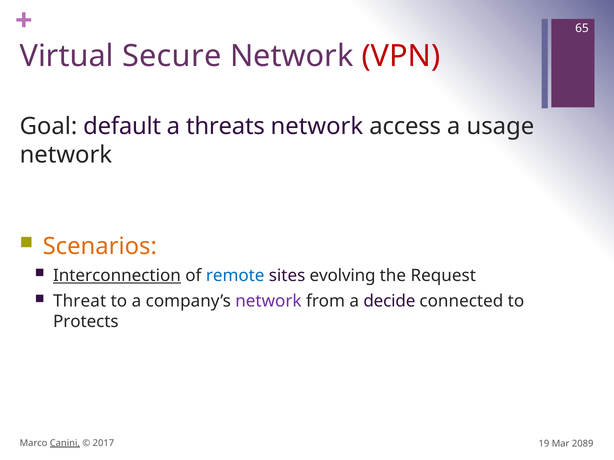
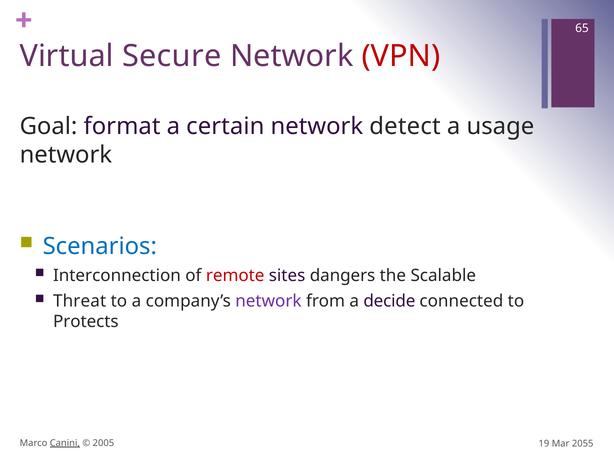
default: default -> format (122, 127)
threats: threats -> certain (225, 127)
access: access -> detect (405, 127)
Scenarios colour: orange -> blue (100, 247)
Interconnection underline: present -> none (117, 276)
remote colour: blue -> red (235, 276)
evolving: evolving -> dangers (343, 276)
Request: Request -> Scalable (443, 276)
2017: 2017 -> 2005 (103, 443)
2089: 2089 -> 2055 (583, 444)
